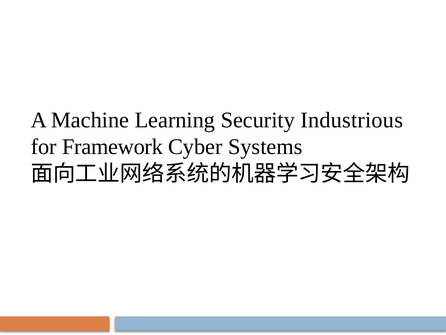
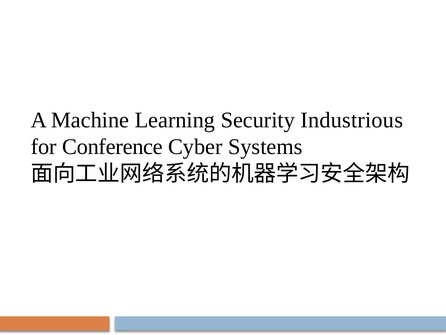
Framework: Framework -> Conference (113, 147)
